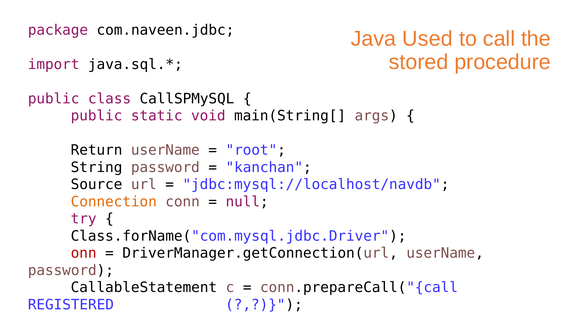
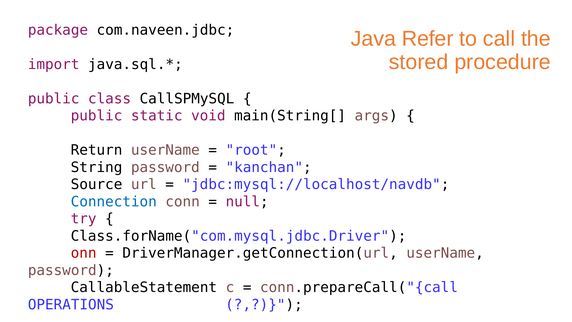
Used: Used -> Refer (428, 39)
Connection colour: orange -> blue (114, 202)
REGISTERED: REGISTERED -> OPERATIONS (71, 304)
